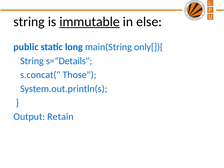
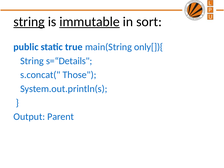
string underline: none -> present (29, 22)
else: else -> sort (149, 22)
long: long -> true (74, 47)
Retain: Retain -> Parent (61, 117)
